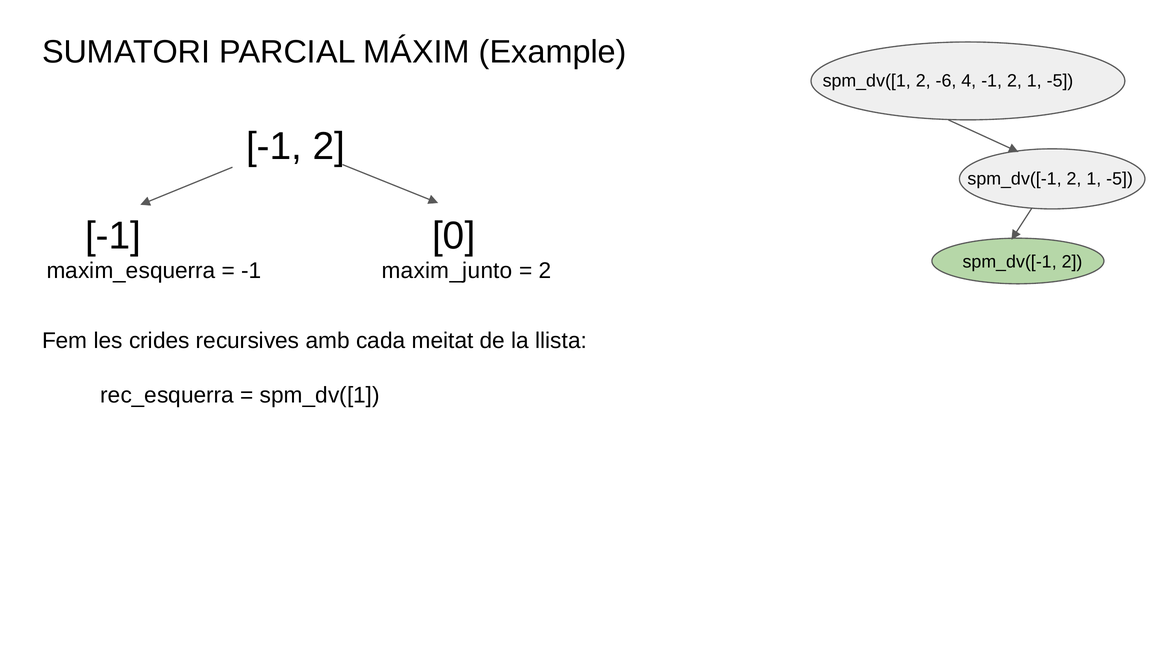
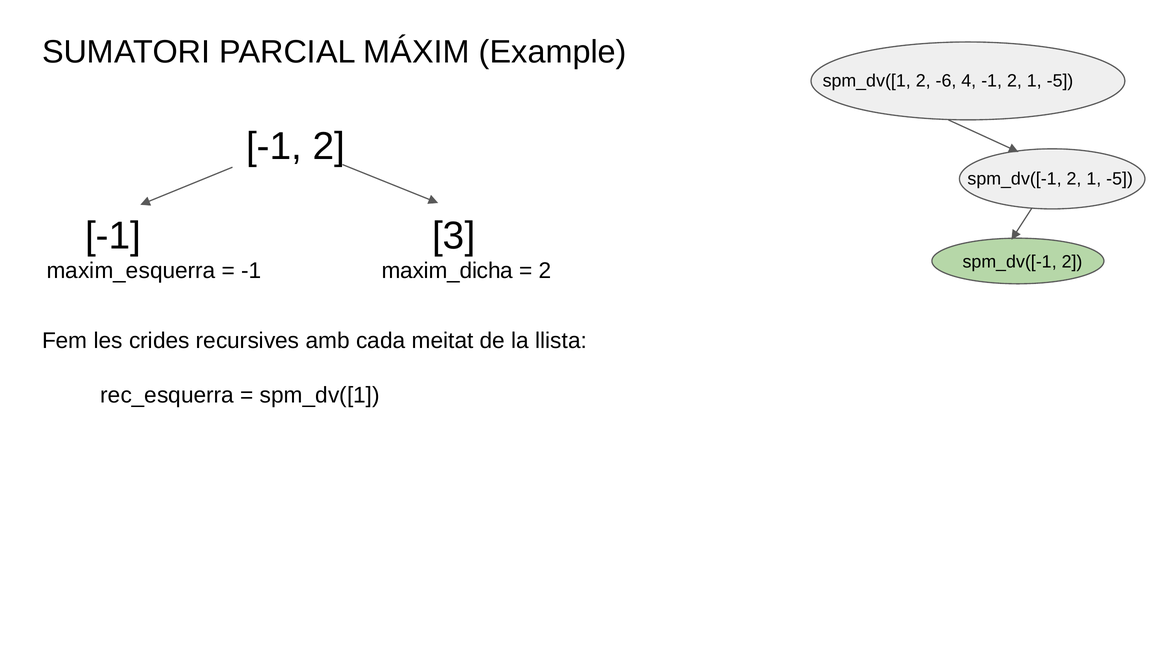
0: 0 -> 3 (454, 236)
maxim_junto: maxim_junto -> maxim_dicha (447, 271)
